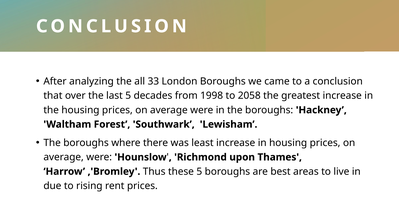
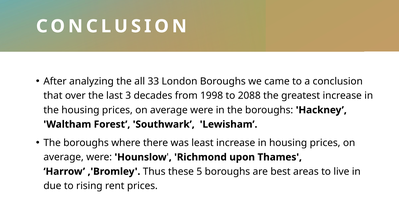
last 5: 5 -> 3 (128, 96)
2058: 2058 -> 2088 (249, 96)
